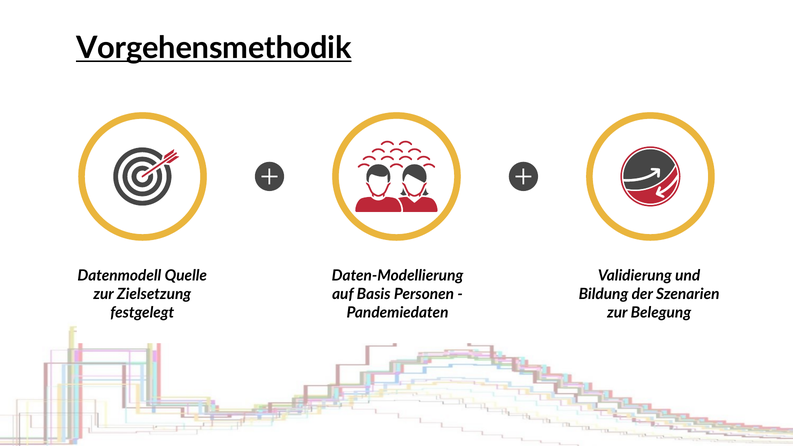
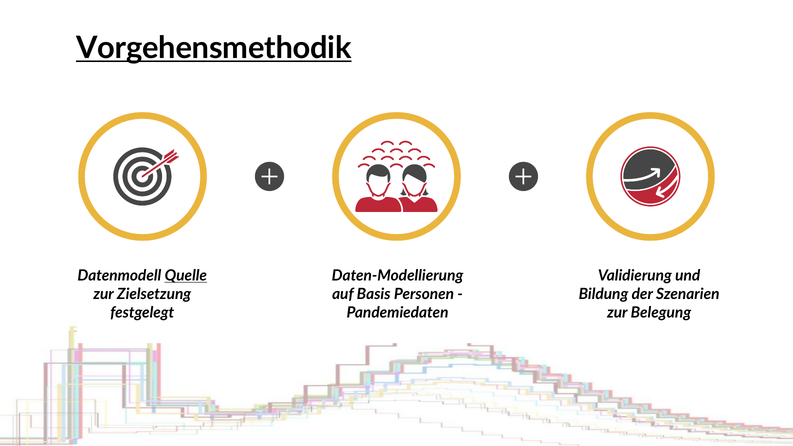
Quelle underline: none -> present (186, 276)
